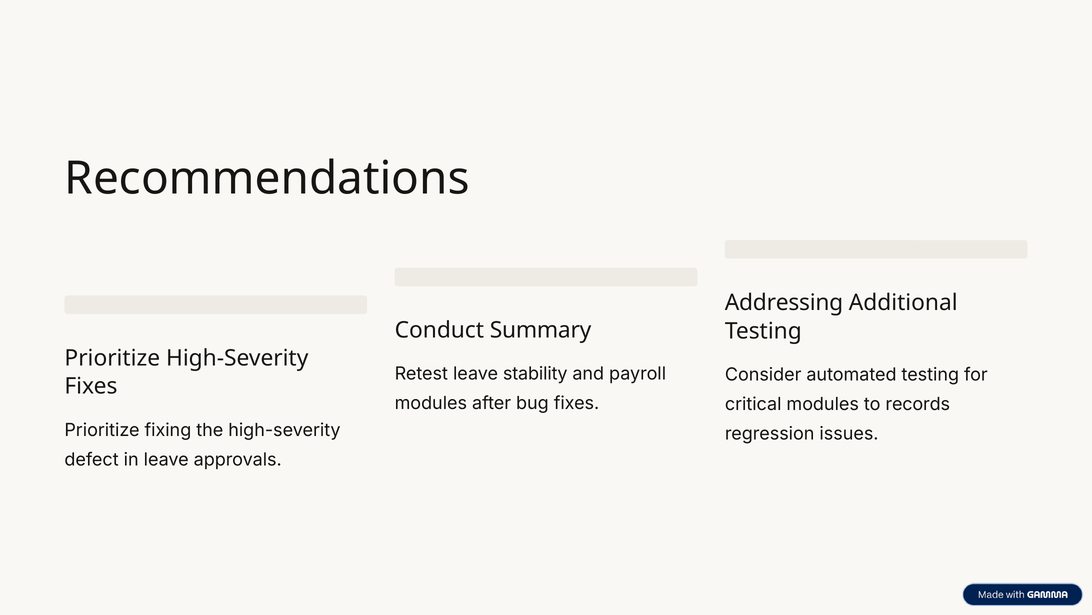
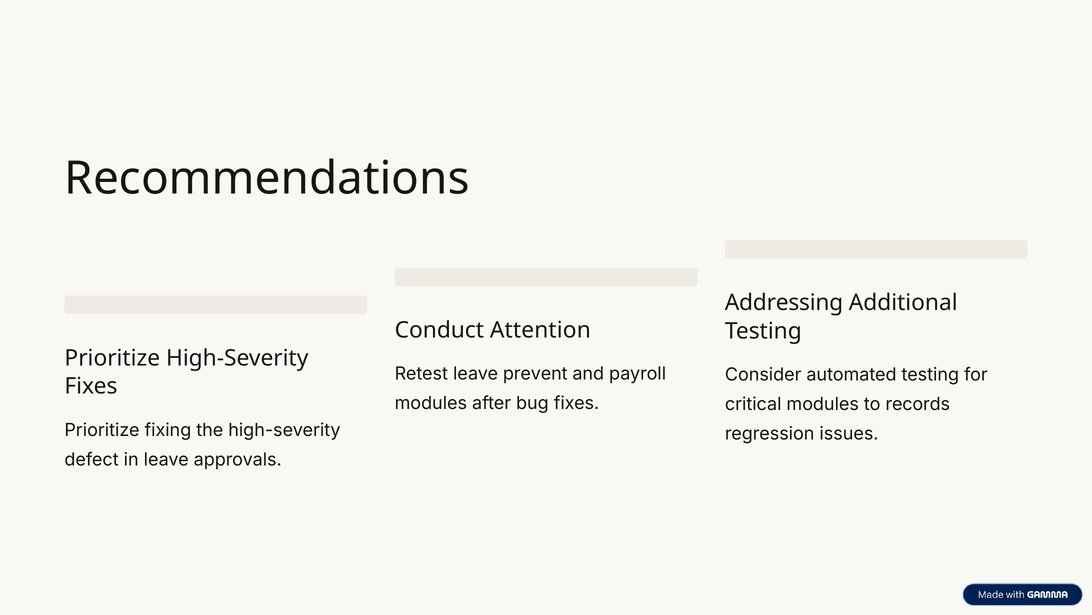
Summary: Summary -> Attention (540, 330)
stability: stability -> prevent (535, 373)
